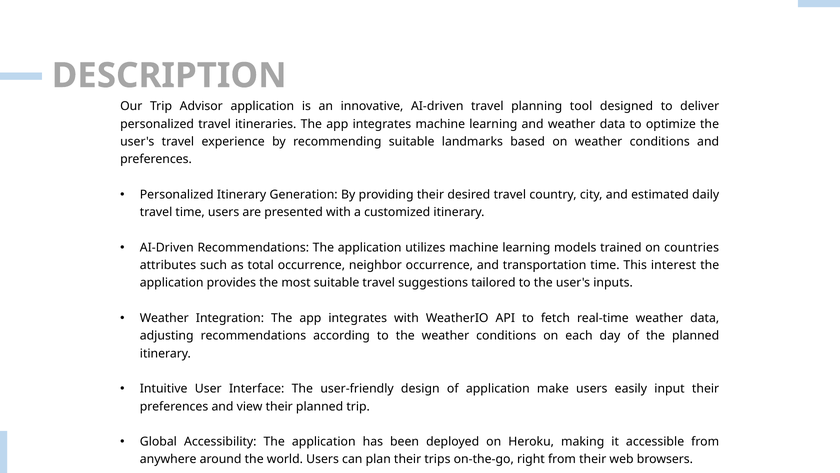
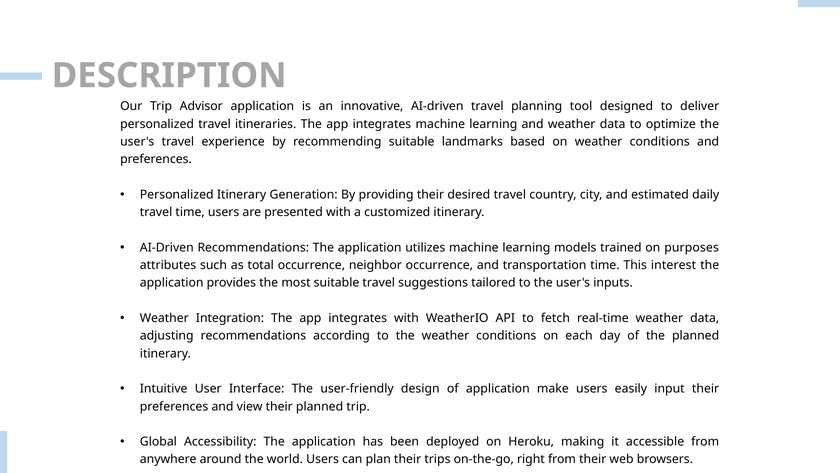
countries: countries -> purposes (692, 247)
